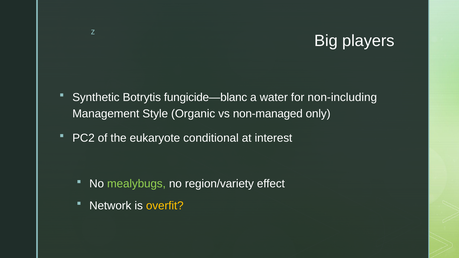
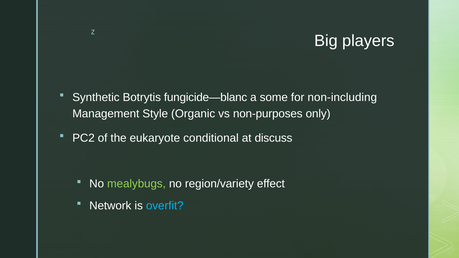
water: water -> some (274, 97)
non-managed: non-managed -> non-purposes (268, 114)
interest: interest -> discuss (274, 138)
overfit colour: yellow -> light blue (165, 206)
